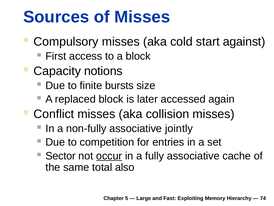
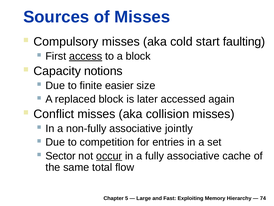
against: against -> faulting (244, 42)
access underline: none -> present (86, 56)
bursts: bursts -> easier (119, 85)
also: also -> flow (125, 167)
